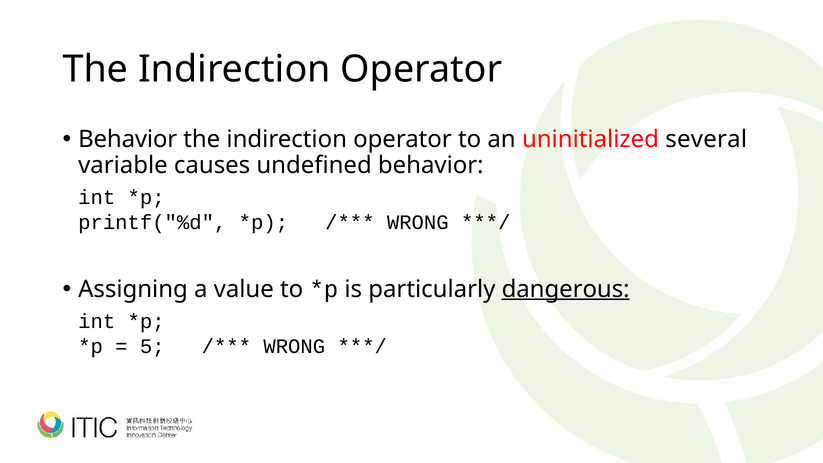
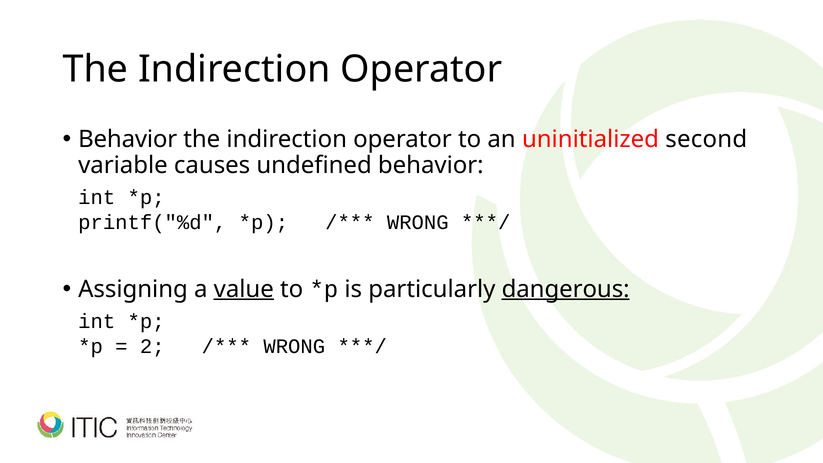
several: several -> second (706, 139)
value underline: none -> present (244, 289)
5: 5 -> 2 (152, 346)
